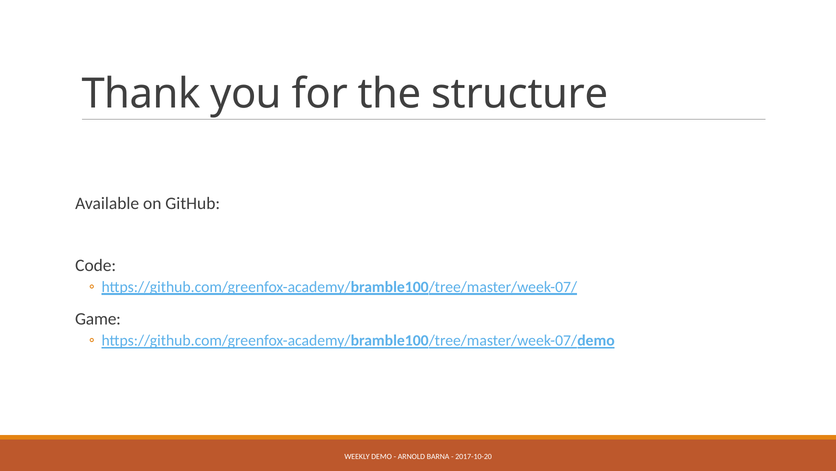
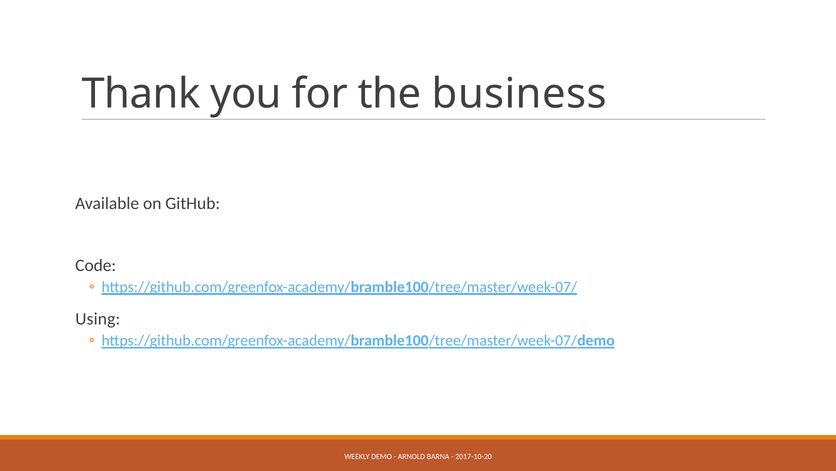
structure: structure -> business (519, 94)
Game: Game -> Using (98, 319)
